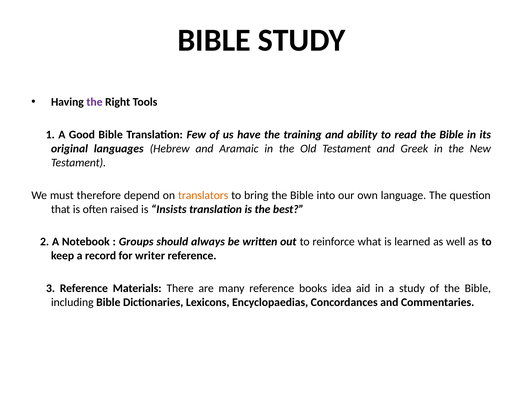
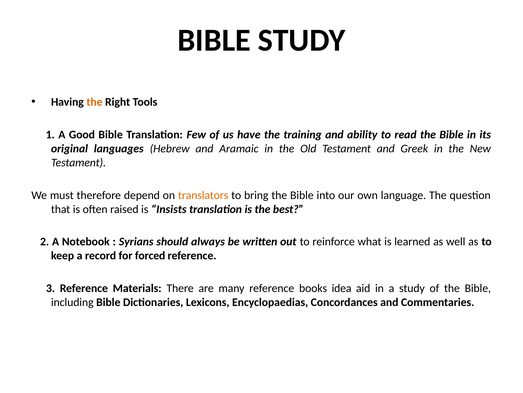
the colour: purple -> orange (94, 102)
Groups: Groups -> Syrians (136, 241)
writer: writer -> forced (150, 255)
